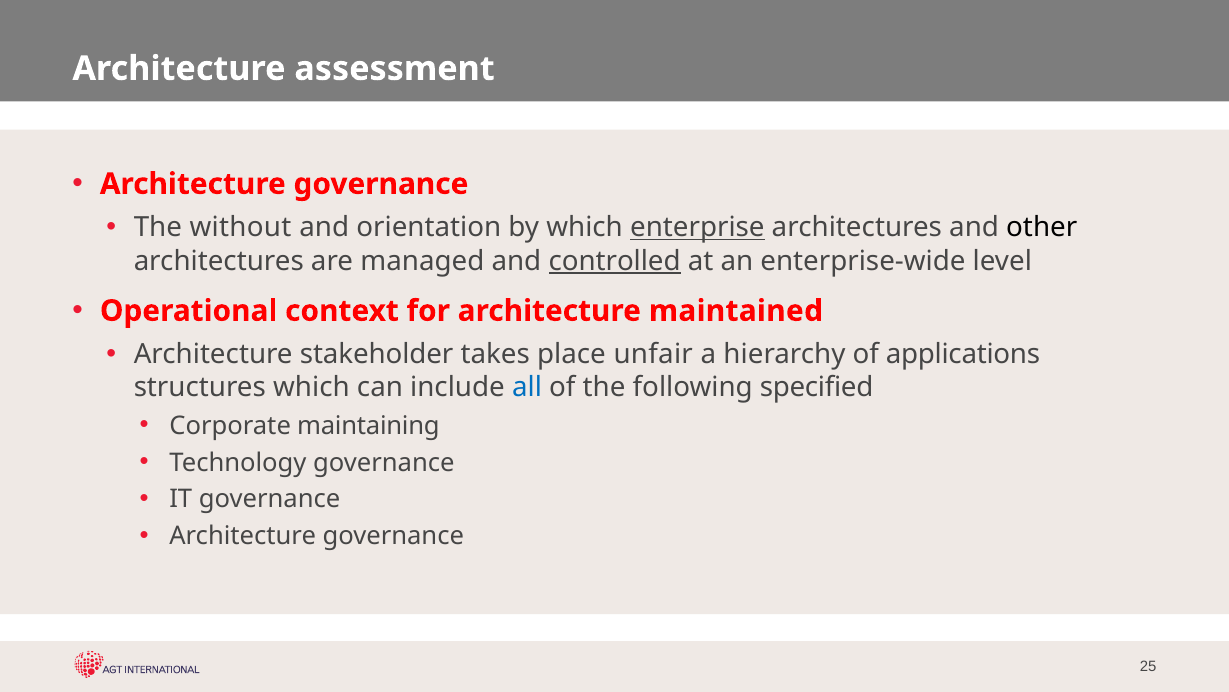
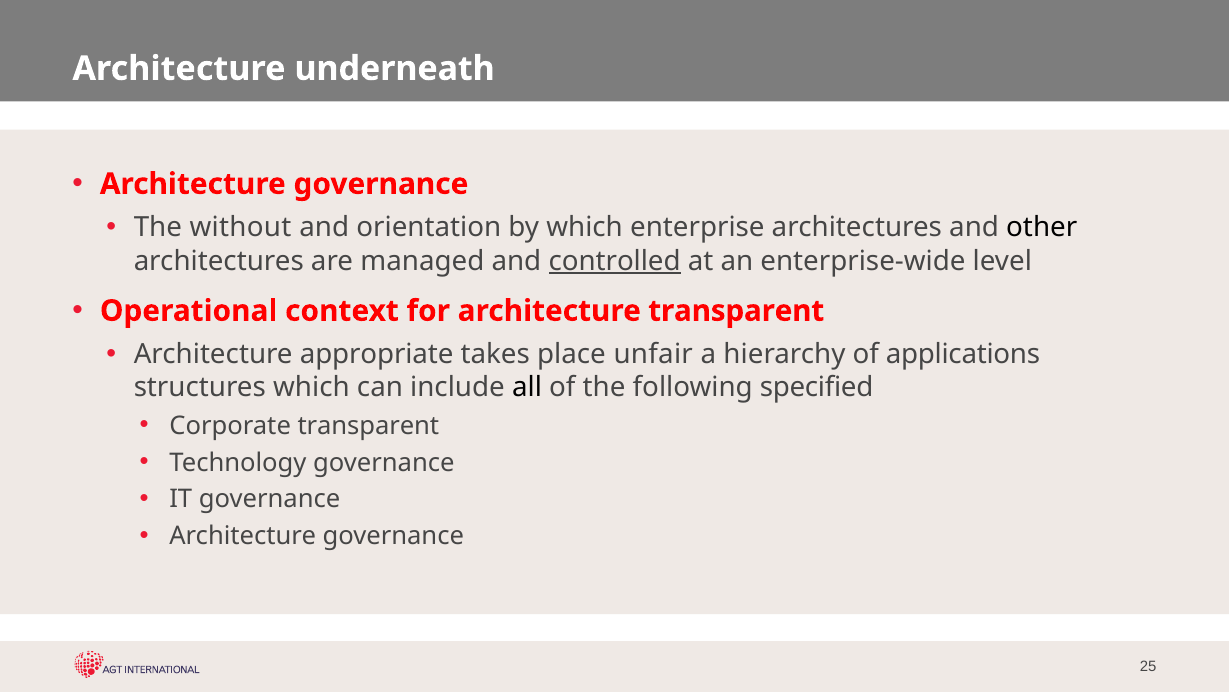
assessment: assessment -> underneath (395, 69)
enterprise underline: present -> none (697, 227)
architecture maintained: maintained -> transparent (736, 311)
stakeholder: stakeholder -> appropriate (377, 354)
all colour: blue -> black (527, 387)
Corporate maintaining: maintaining -> transparent (368, 425)
